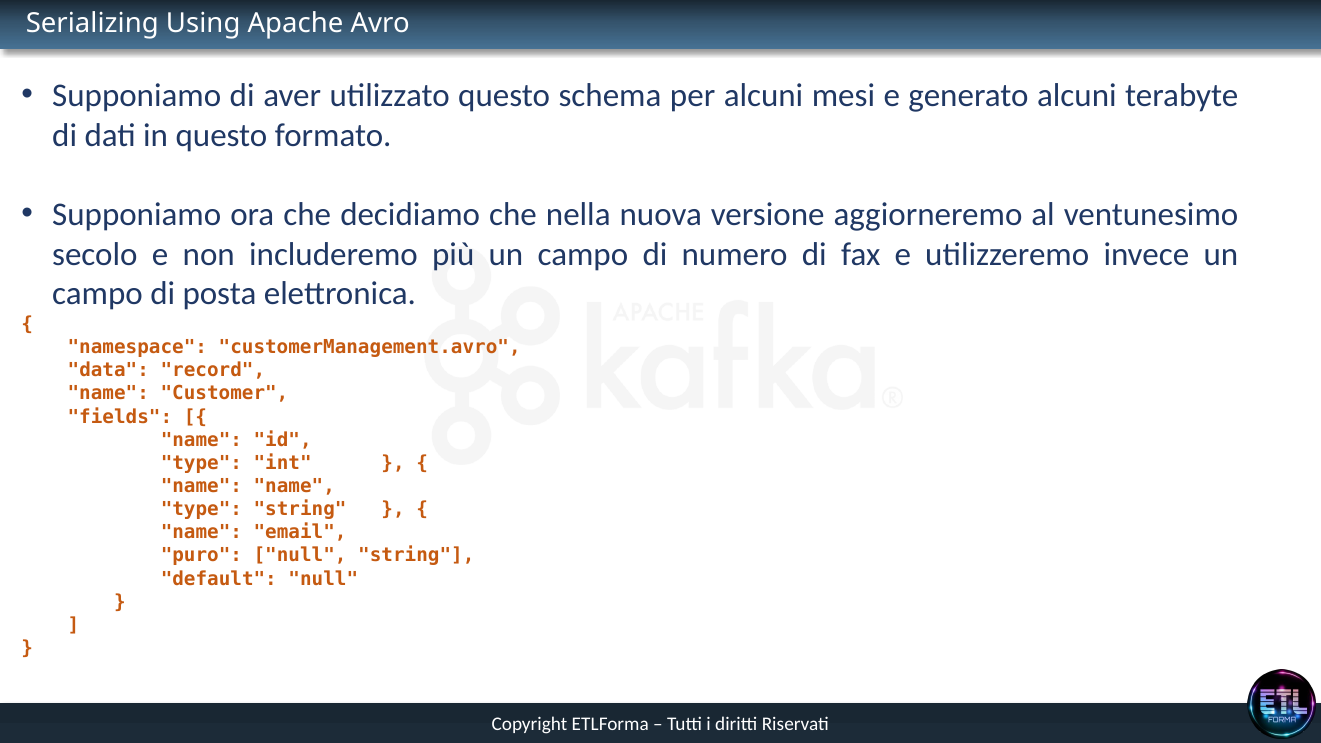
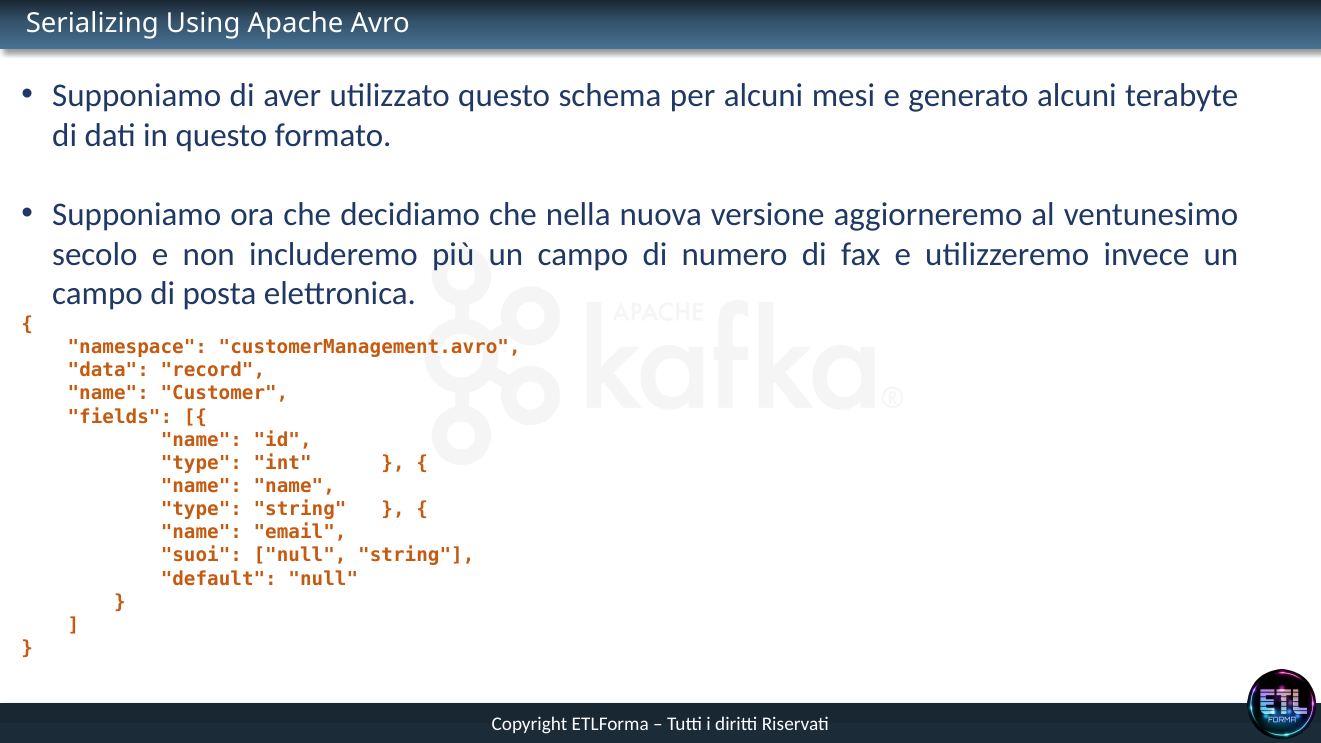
puro: puro -> suoi (201, 556)
